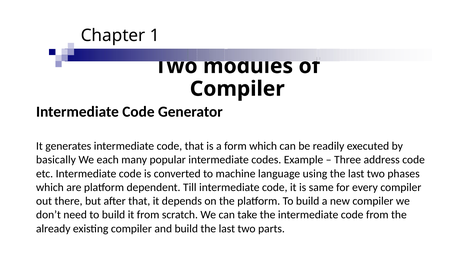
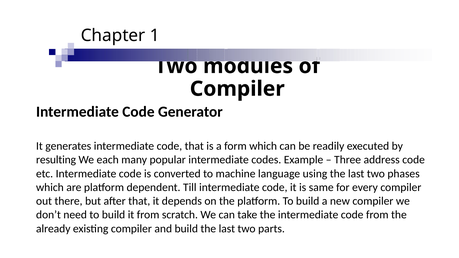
basically: basically -> resulting (56, 160)
